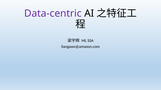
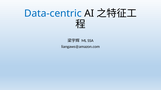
Data-centric colour: purple -> blue (53, 13)
